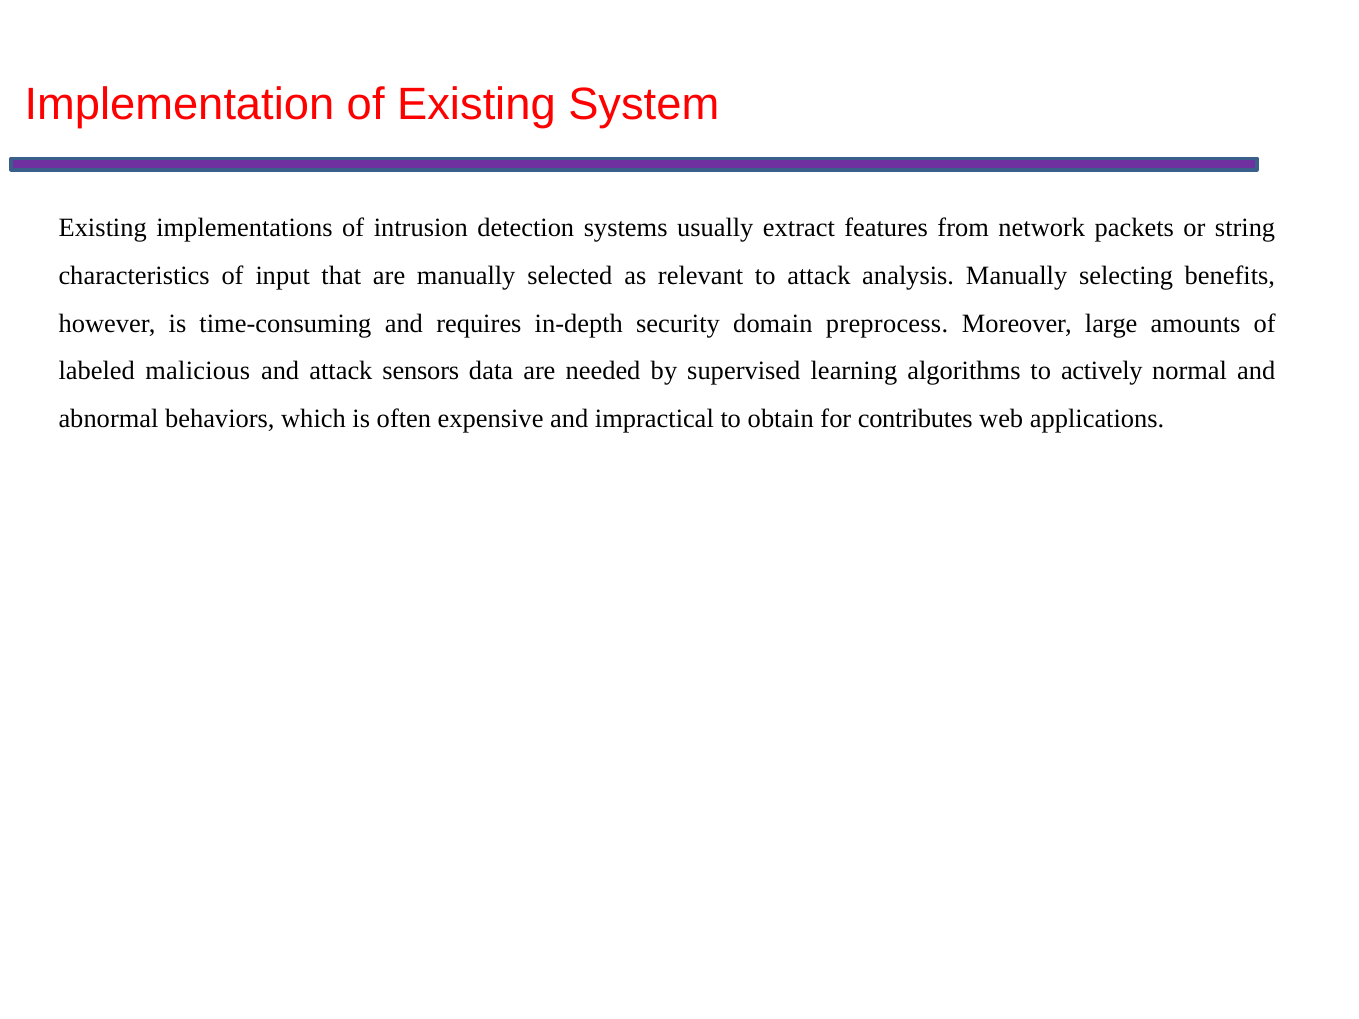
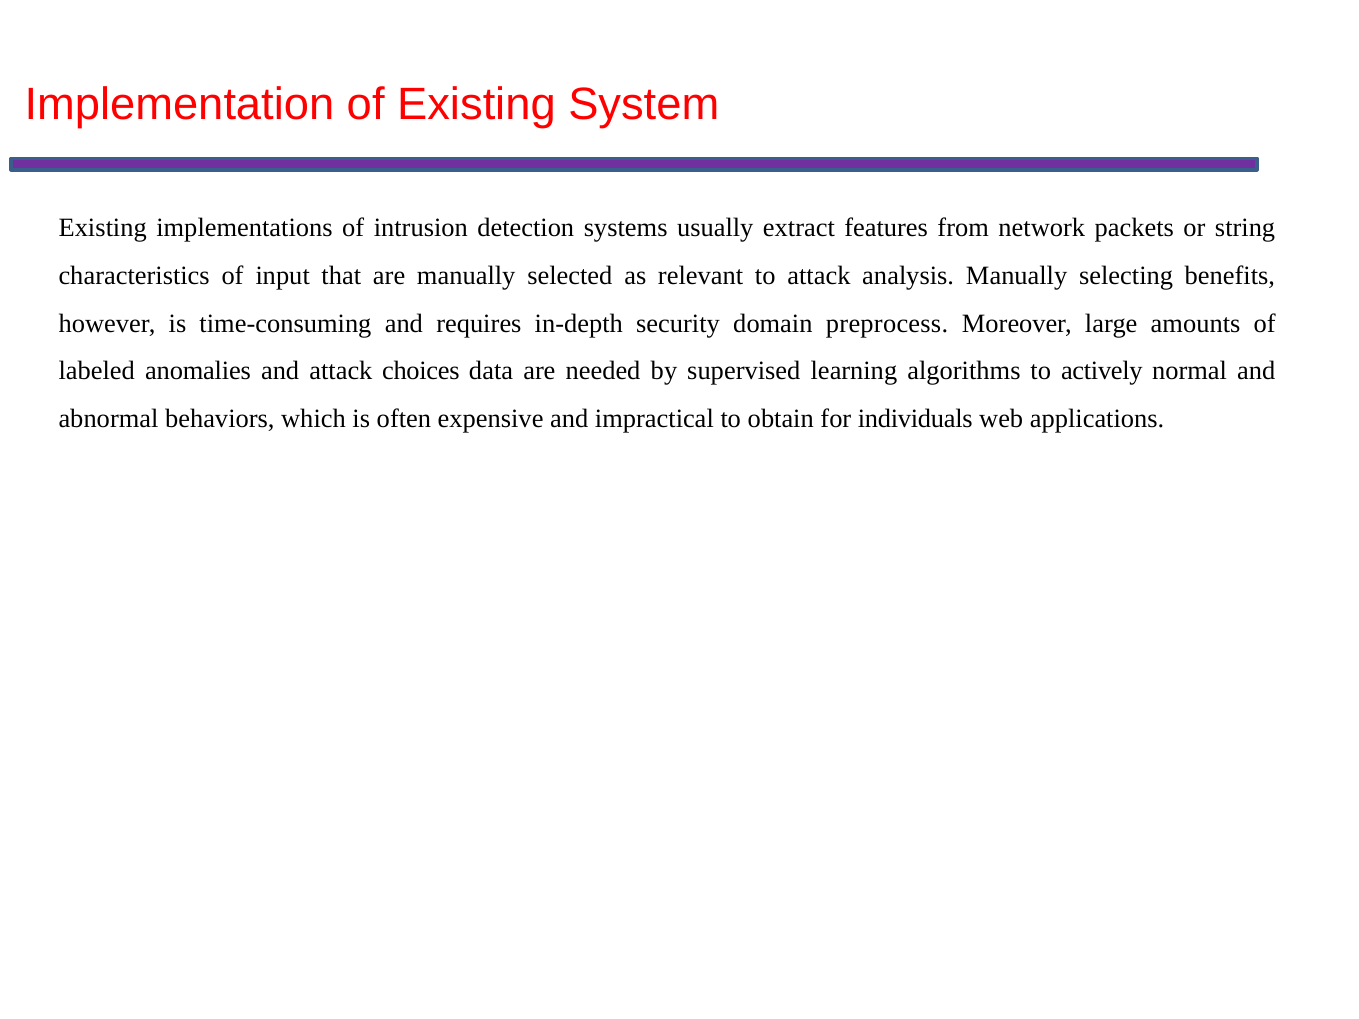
malicious: malicious -> anomalies (198, 371)
sensors: sensors -> choices (421, 371)
contributes: contributes -> individuals (915, 419)
